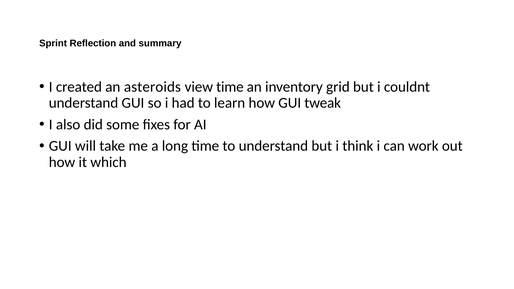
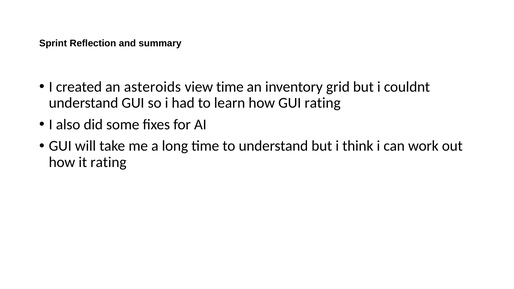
GUI tweak: tweak -> rating (323, 103)
it which: which -> rating (108, 162)
